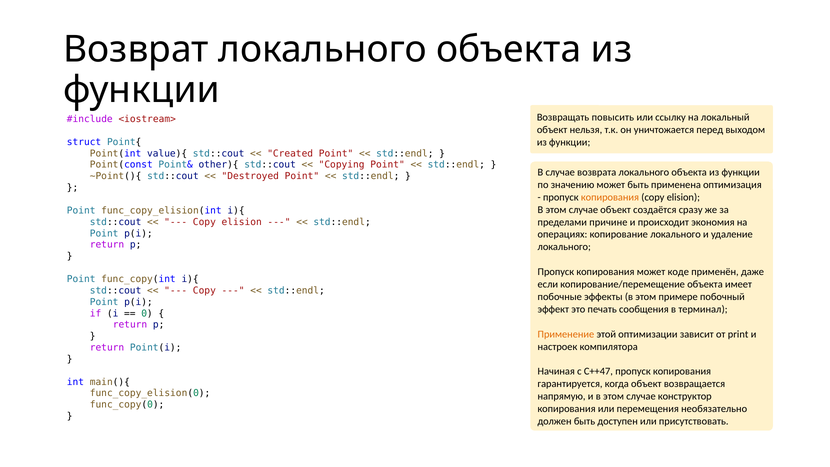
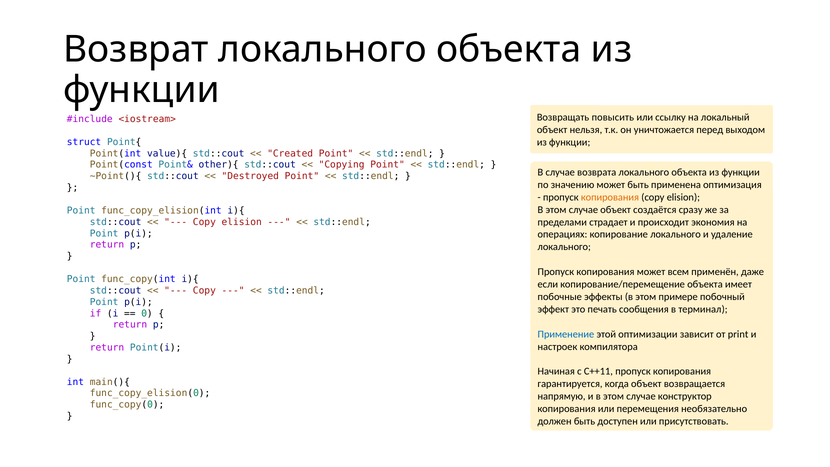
причине: причине -> страдает (608, 222)
коде: коде -> всем (678, 272)
Применение colour: orange -> blue (566, 334)
C++47: C++47 -> C++11 (598, 371)
